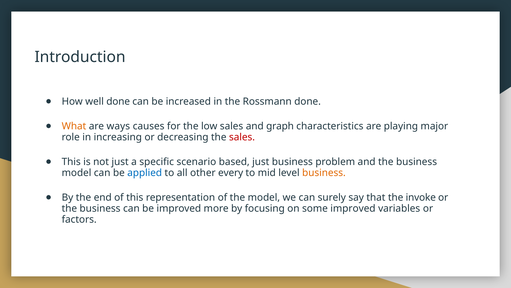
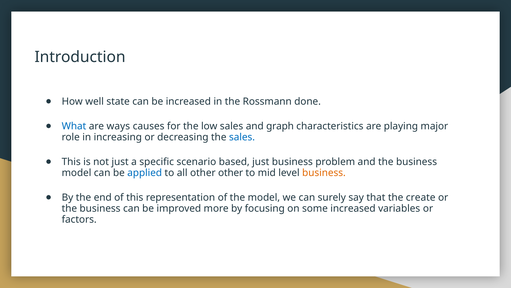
well done: done -> state (118, 101)
What colour: orange -> blue (74, 126)
sales colour: red -> blue (242, 137)
other every: every -> other (231, 173)
invoke: invoke -> create (421, 197)
some improved: improved -> increased (353, 208)
